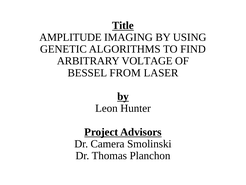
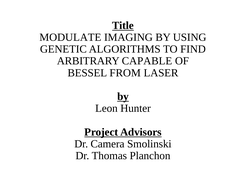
AMPLITUDE: AMPLITUDE -> MODULATE (70, 37)
VOLTAGE: VOLTAGE -> CAPABLE (147, 61)
